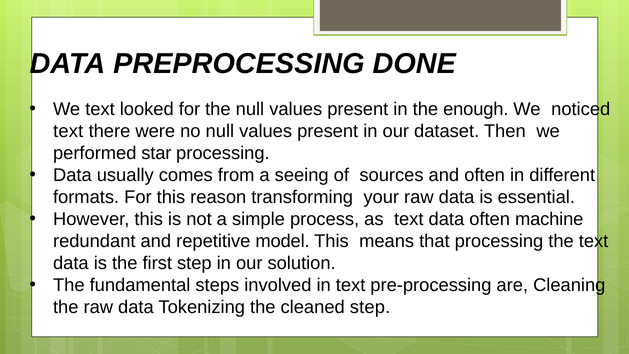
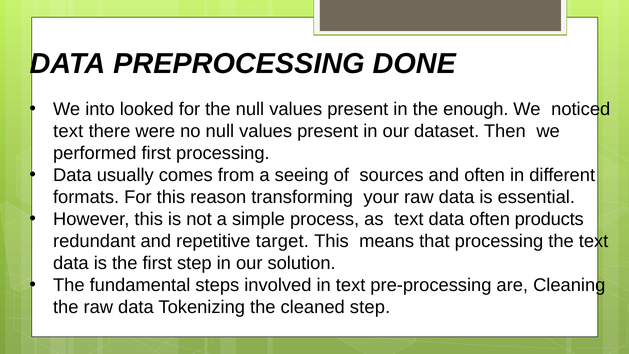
We text: text -> into (100, 109)
performed star: star -> first (156, 153)
machine: machine -> products (549, 219)
model: model -> target (282, 241)
